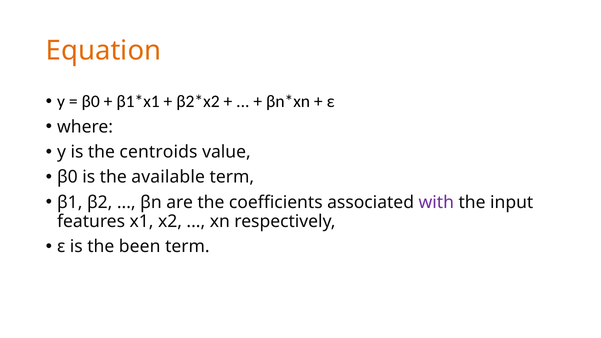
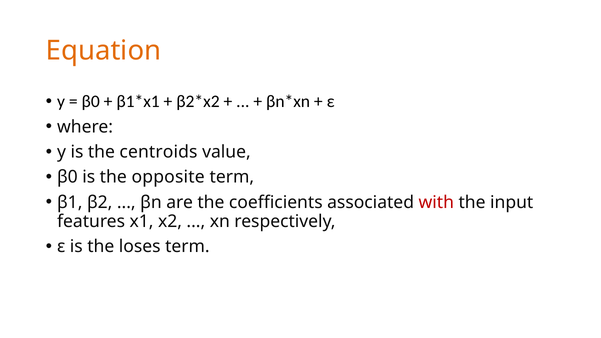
available: available -> opposite (168, 177)
with colour: purple -> red (436, 202)
been: been -> loses (140, 247)
